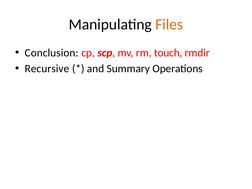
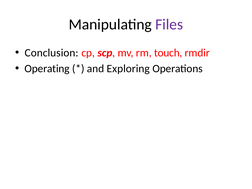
Files colour: orange -> purple (169, 24)
Recursive: Recursive -> Operating (47, 69)
Summary: Summary -> Exploring (128, 69)
